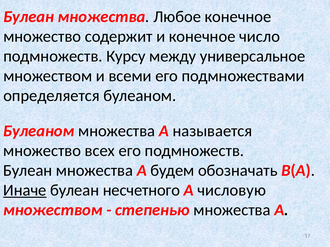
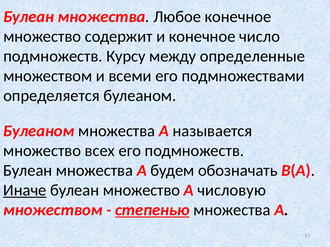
универсальное: универсальное -> определенные (252, 56)
булеан несчетного: несчетного -> множество (141, 191)
степенью underline: none -> present (152, 210)
